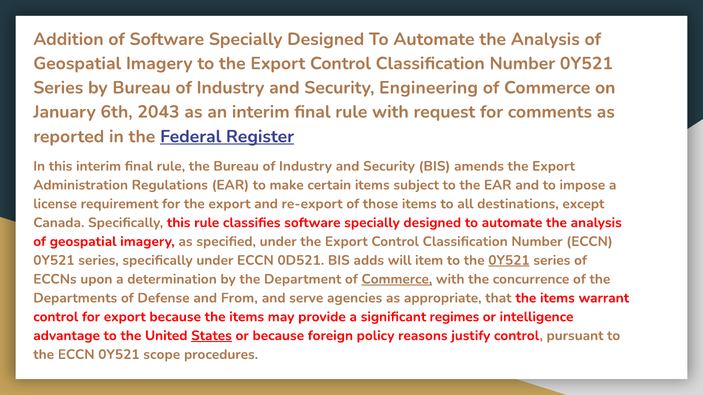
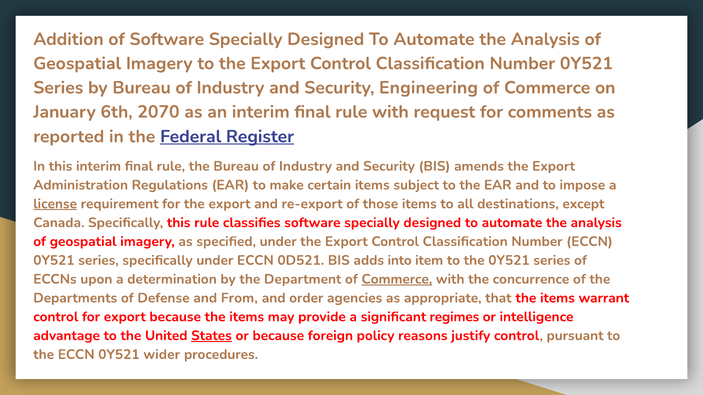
2043: 2043 -> 2070 (158, 112)
license underline: none -> present (55, 204)
will: will -> into (400, 261)
0Y521 underline: present -> none (509, 261)
serve: serve -> order (306, 298)
scope: scope -> wider (162, 355)
